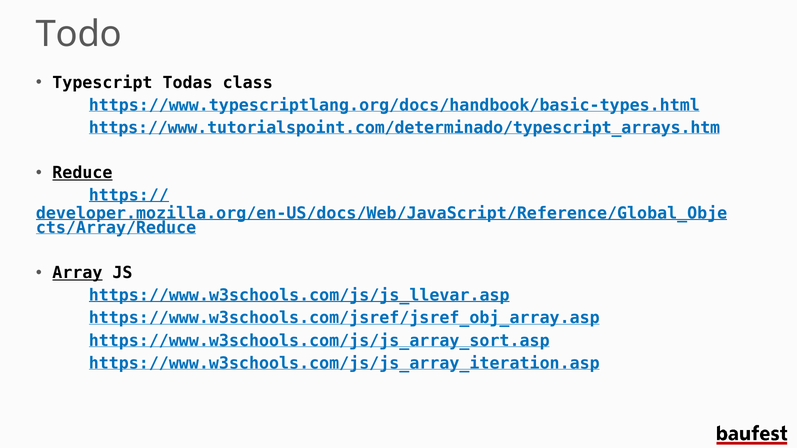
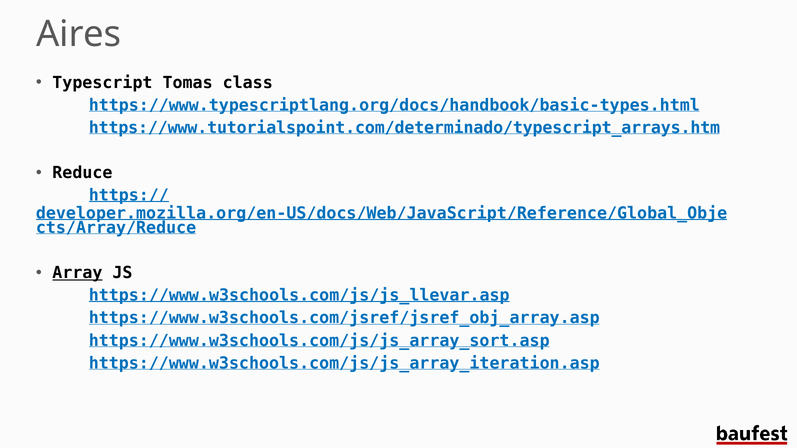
Todo: Todo -> Aires (79, 34)
Todas: Todas -> Tomas (188, 83)
Reduce underline: present -> none (82, 173)
